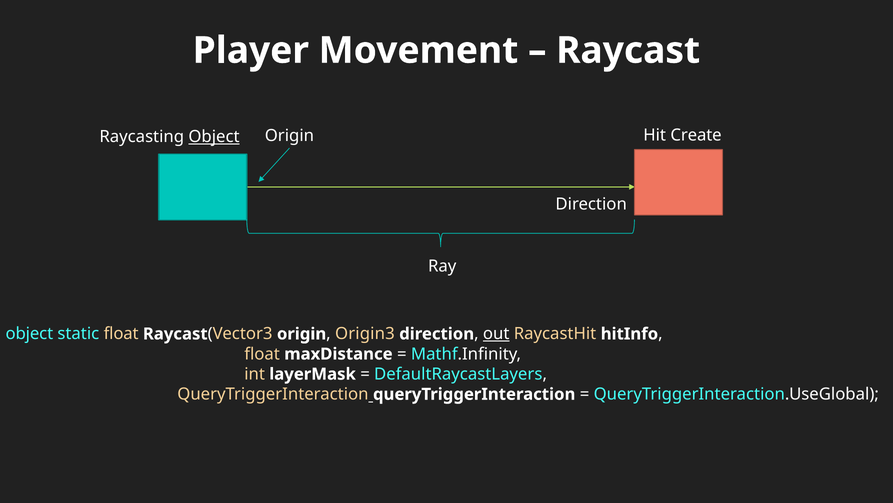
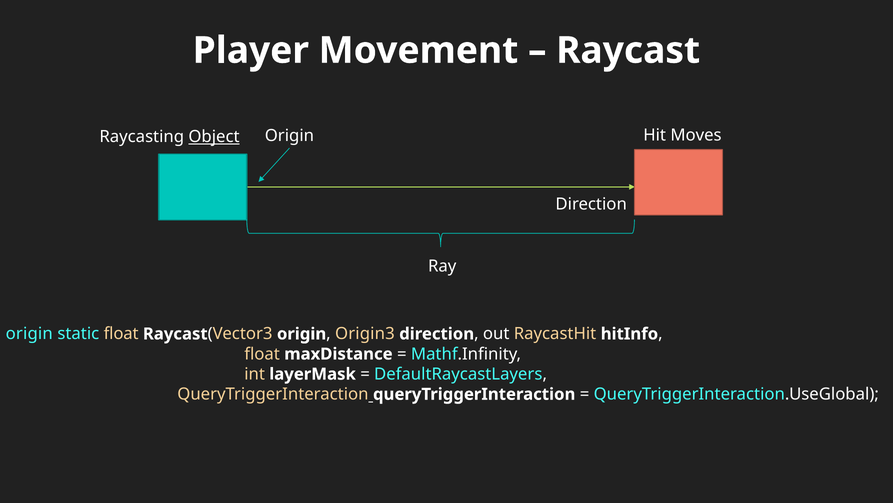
Create: Create -> Moves (696, 135)
object: object -> origin (29, 333)
out underline: present -> none (496, 333)
